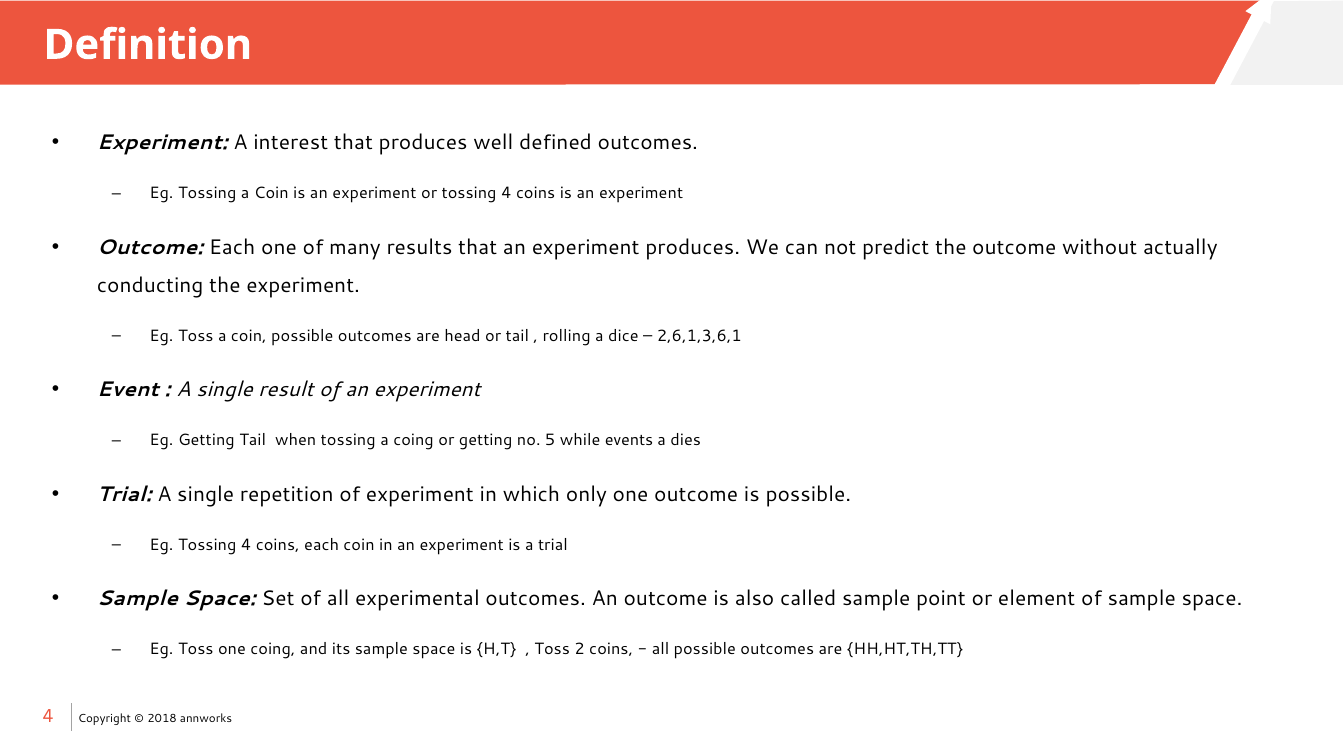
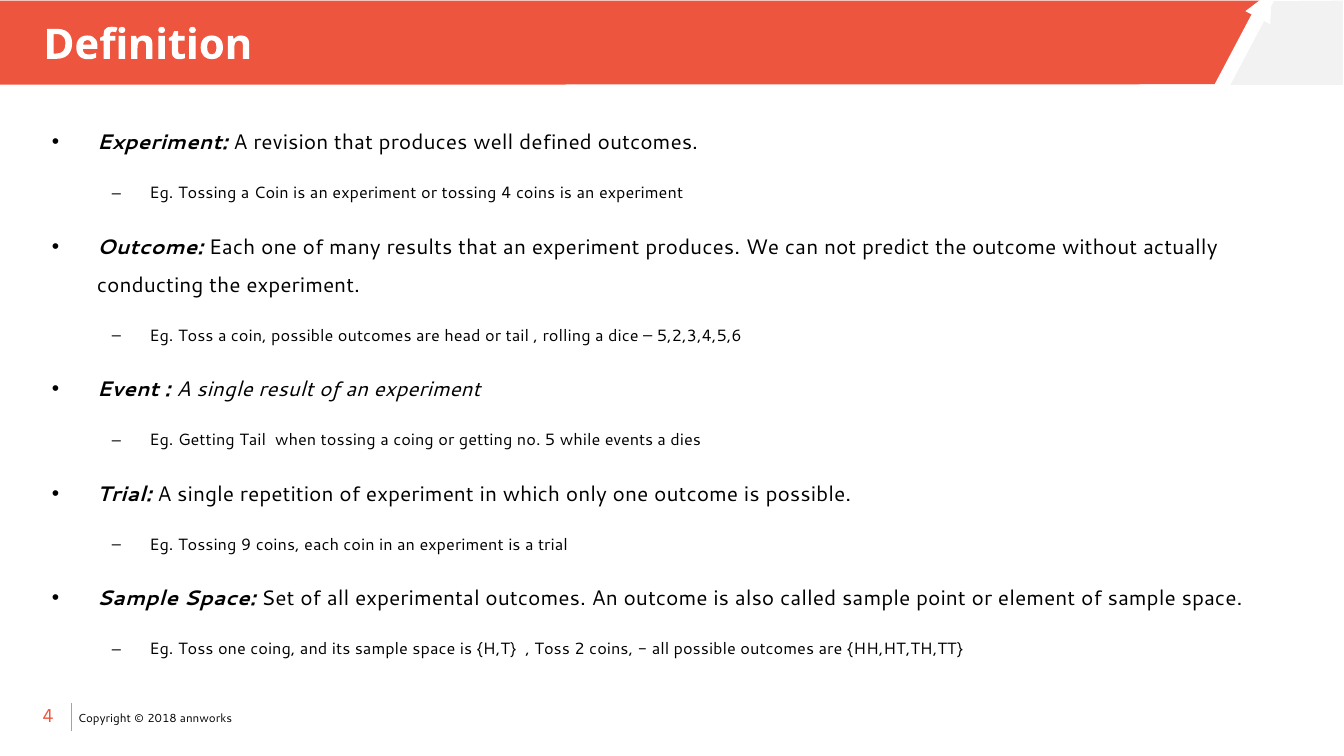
interest: interest -> revision (291, 143)
2,6,1,3,6,1: 2,6,1,3,6,1 -> 5,2,3,4,5,6 (699, 336)
Eg Tossing 4: 4 -> 9 (246, 545)
